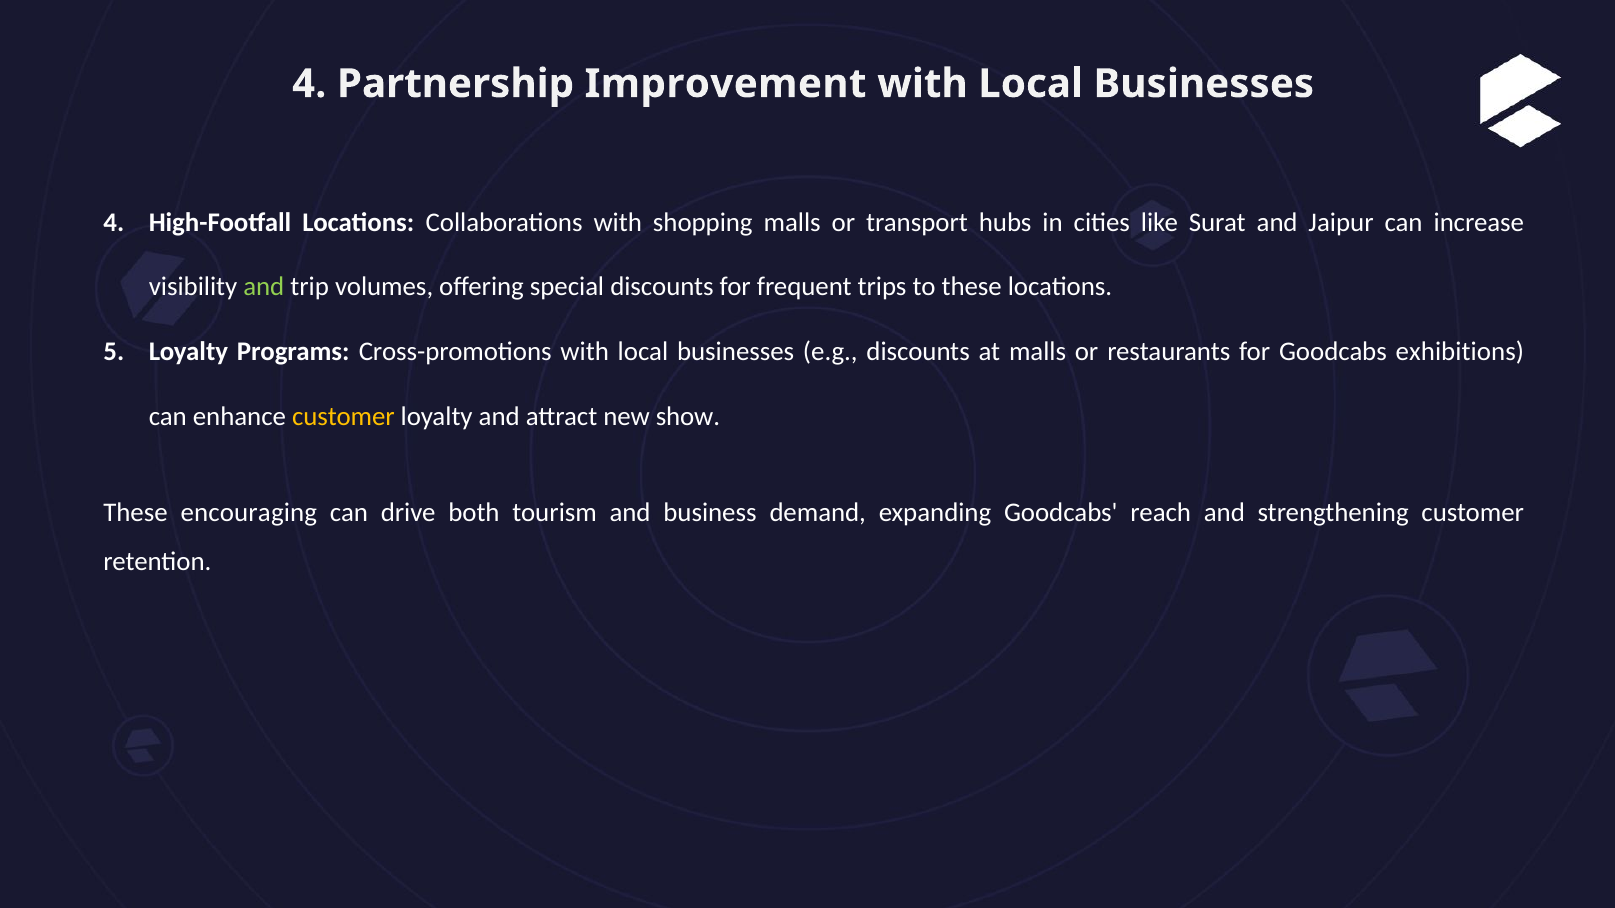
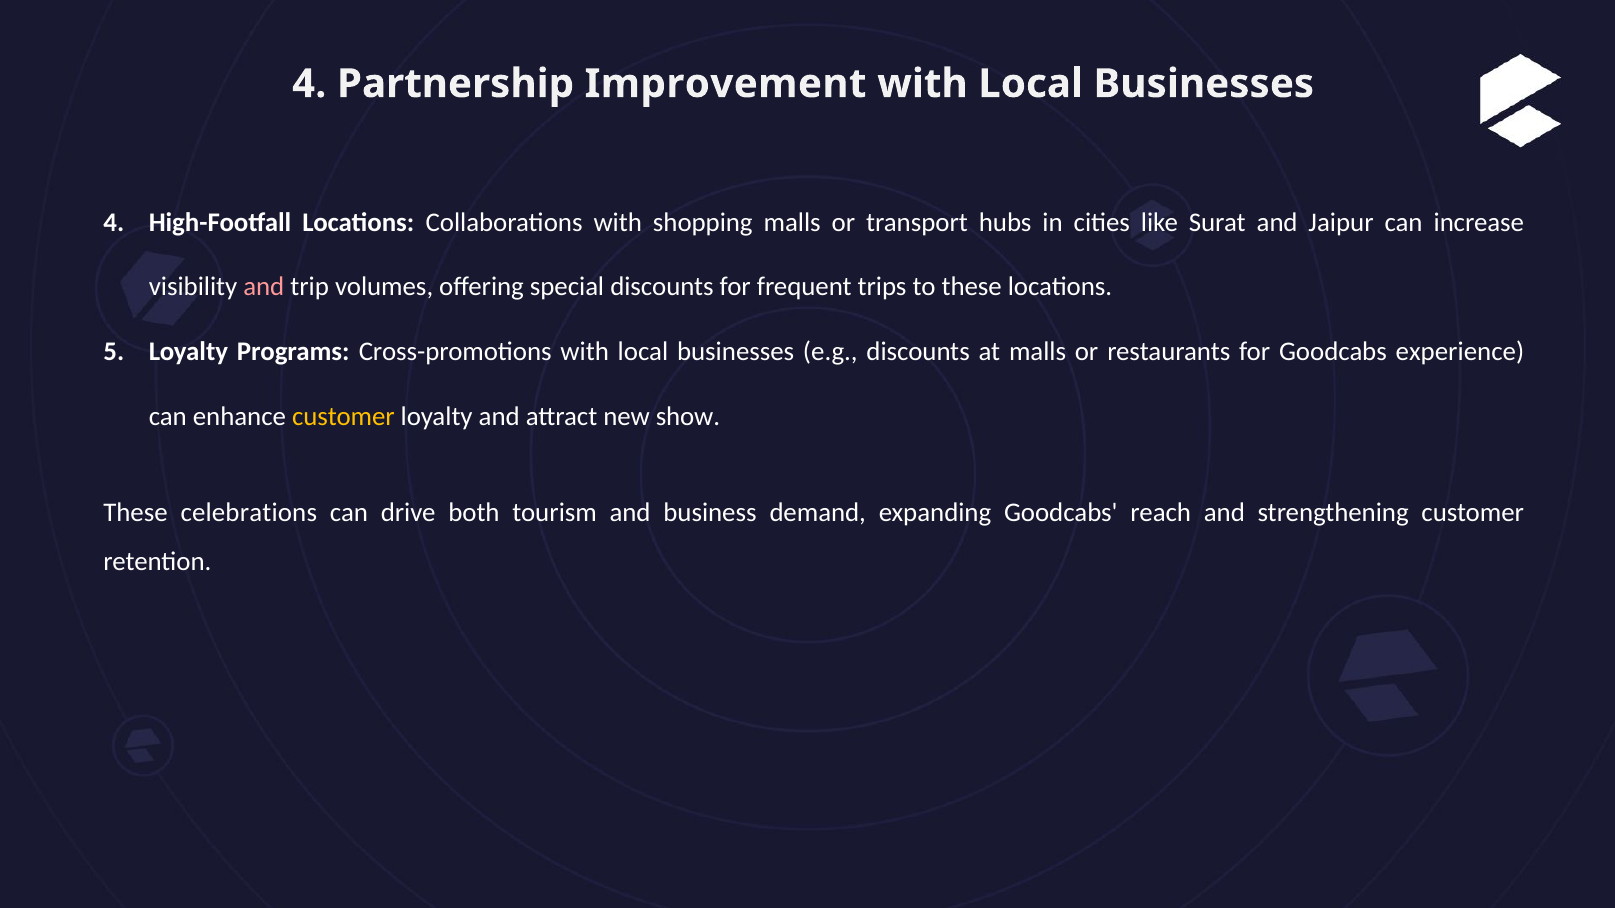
and colour: light green -> pink (264, 287)
exhibitions: exhibitions -> experience (1460, 352)
encouraging: encouraging -> celebrations (249, 513)
